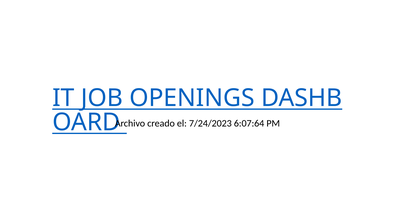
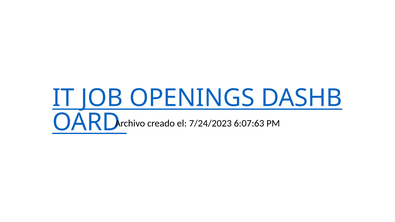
6:07:64: 6:07:64 -> 6:07:63 (249, 123)
